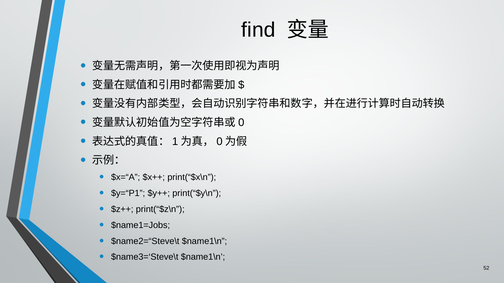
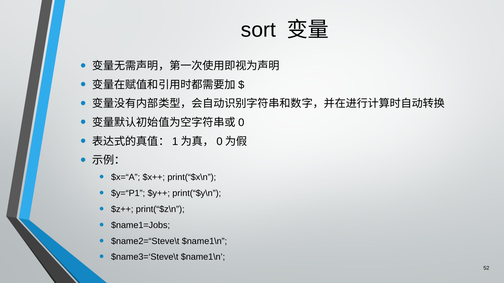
find: find -> sort (258, 30)
